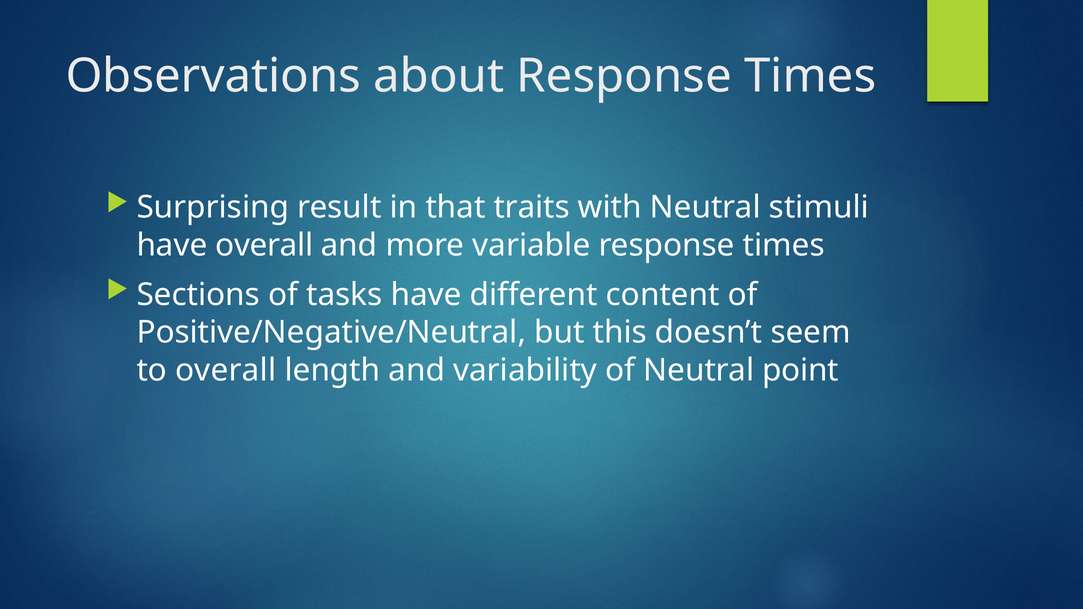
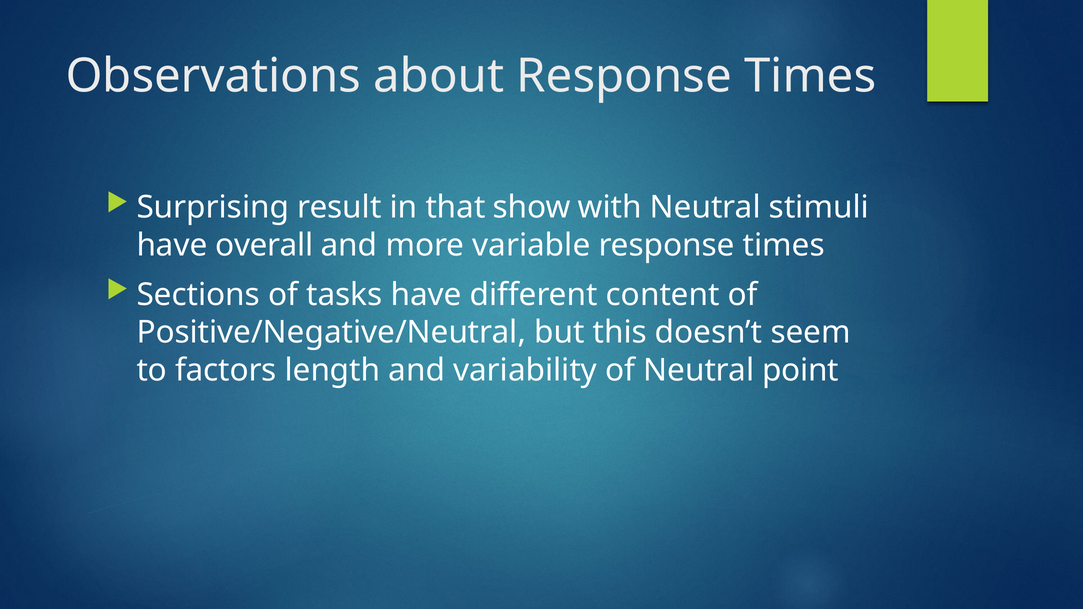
traits: traits -> show (532, 208)
to overall: overall -> factors (226, 371)
